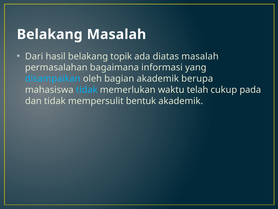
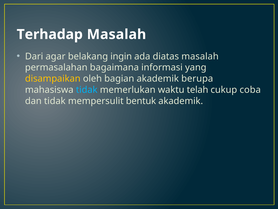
Belakang: Belakang -> Terhadap (50, 34)
hasil: hasil -> agar (56, 56)
topik: topik -> ingin (121, 56)
disampaikan colour: light blue -> yellow (53, 78)
pada: pada -> coba (250, 90)
